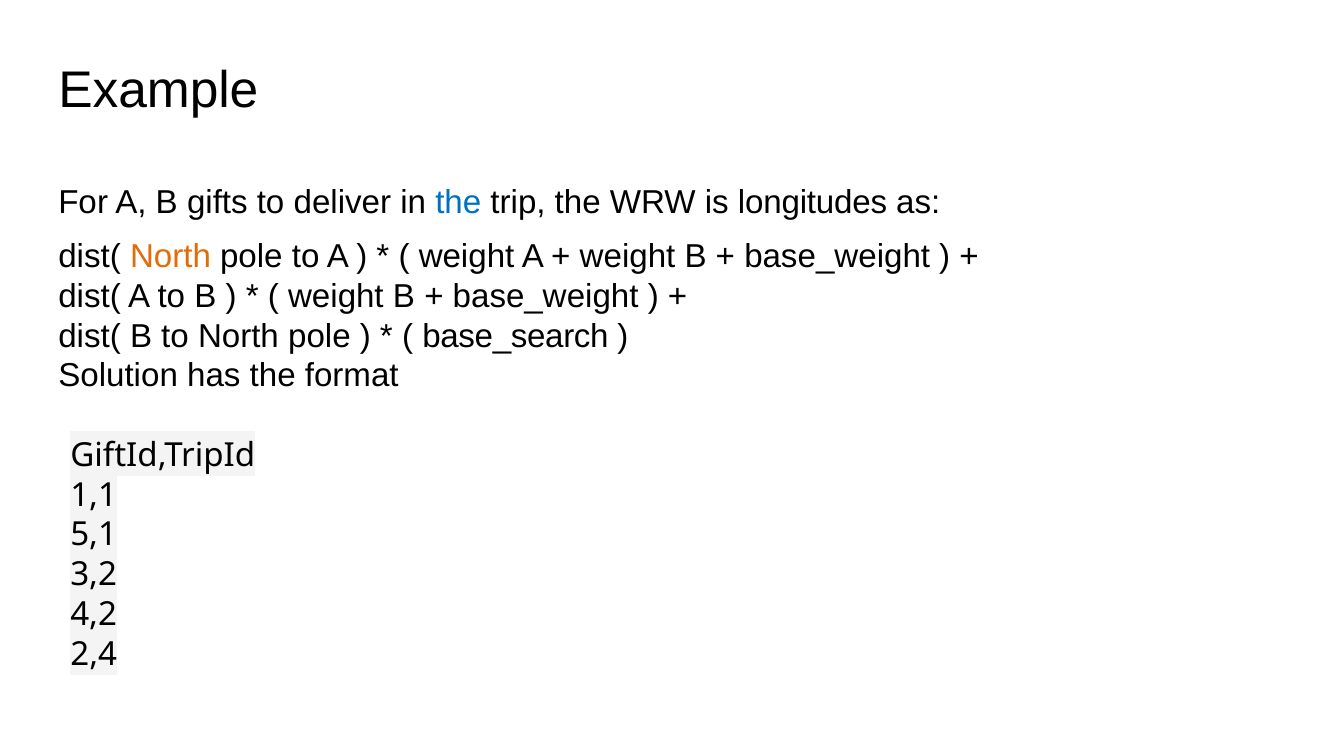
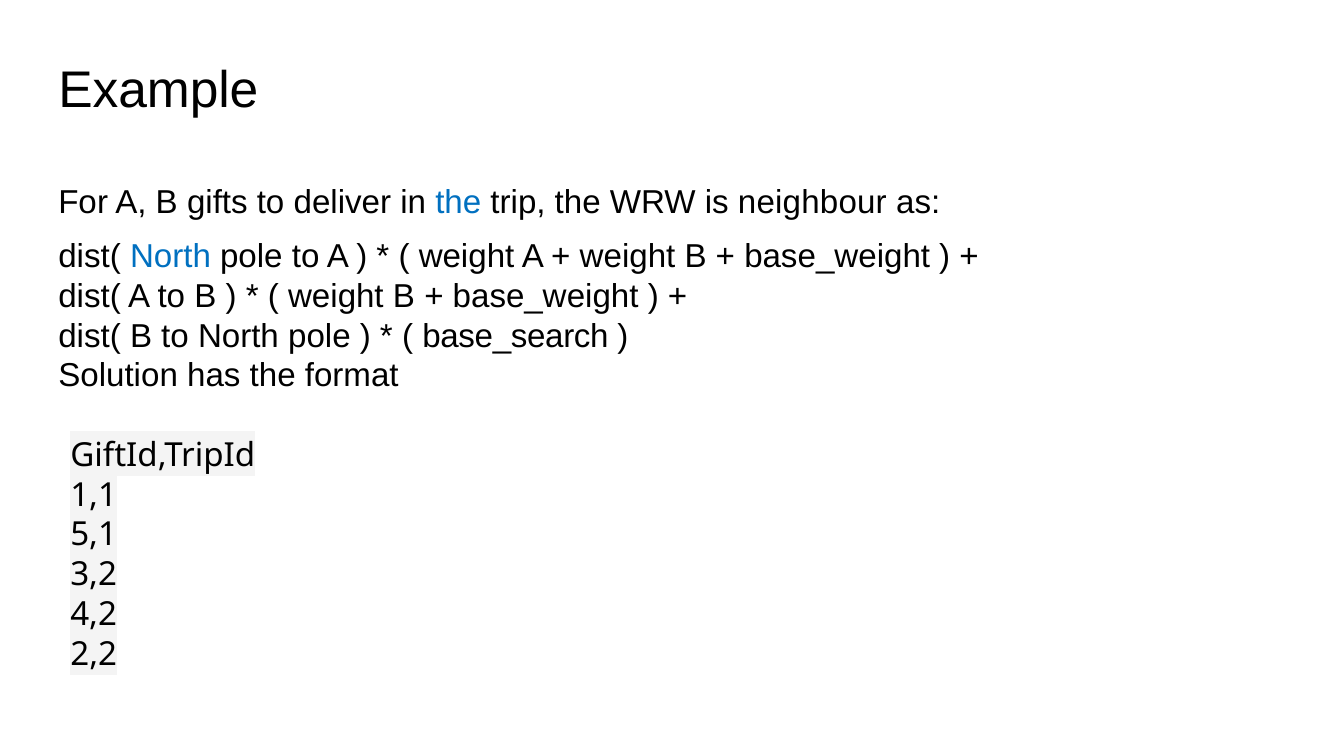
longitudes: longitudes -> neighbour (812, 202)
North colour: orange -> blue (171, 257)
2,4: 2,4 -> 2,2 (94, 654)
